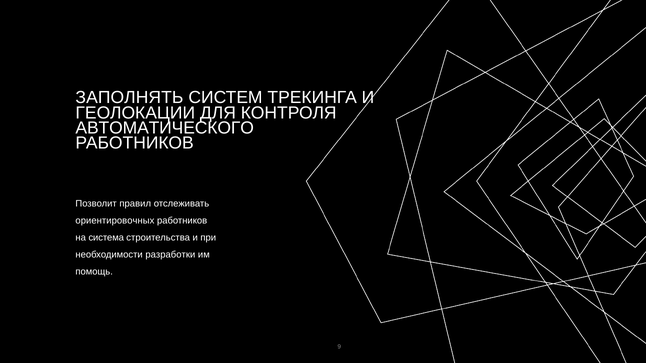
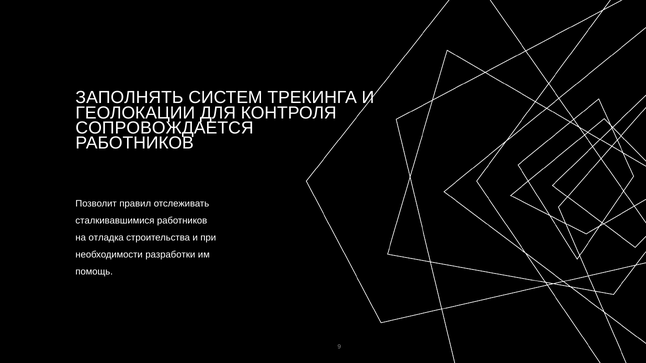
АВТОМАТИЧЕСКОГО: АВТОМАТИЧЕСКОГО -> СОПРОВОЖДАЕТСЯ (165, 128)
ориентировочных: ориентировочных -> сталкивавшимися (115, 221)
система: система -> отладка (106, 238)
